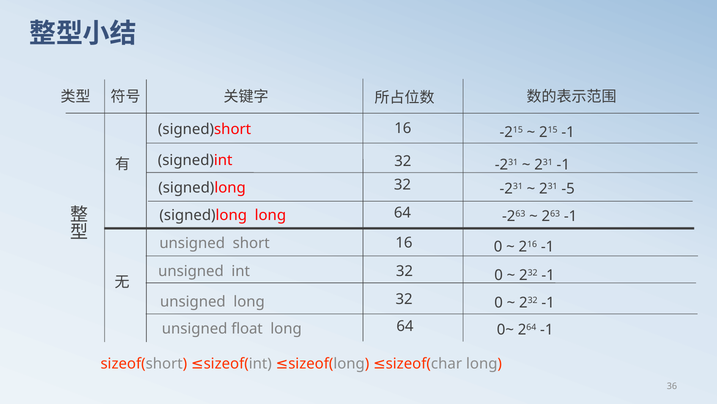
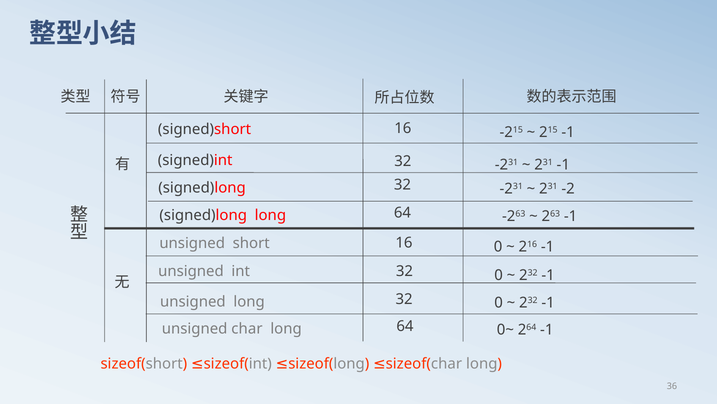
-5: -5 -> -2 (568, 188)
unsigned float: float -> char (247, 328)
